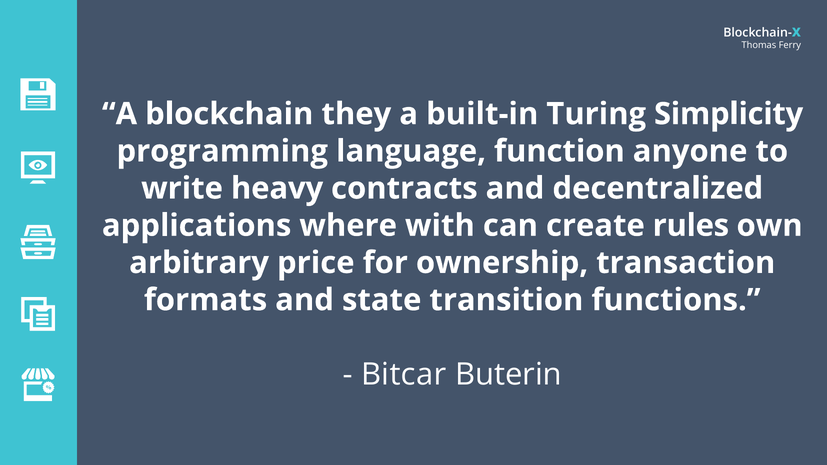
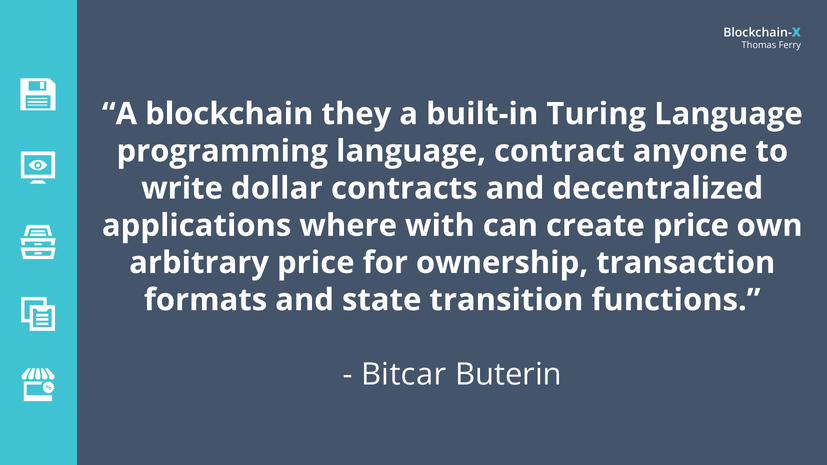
Turing Simplicity: Simplicity -> Language (728, 114)
function: function -> contract (559, 151)
heavy: heavy -> dollar (277, 188)
create rules: rules -> price (691, 226)
